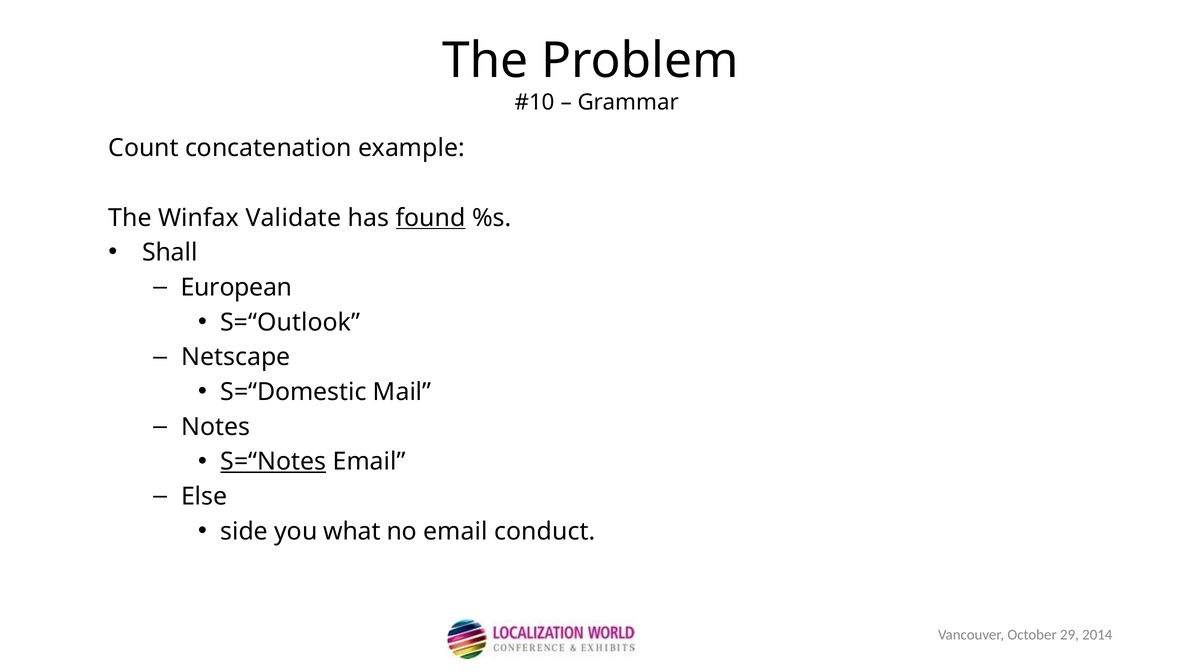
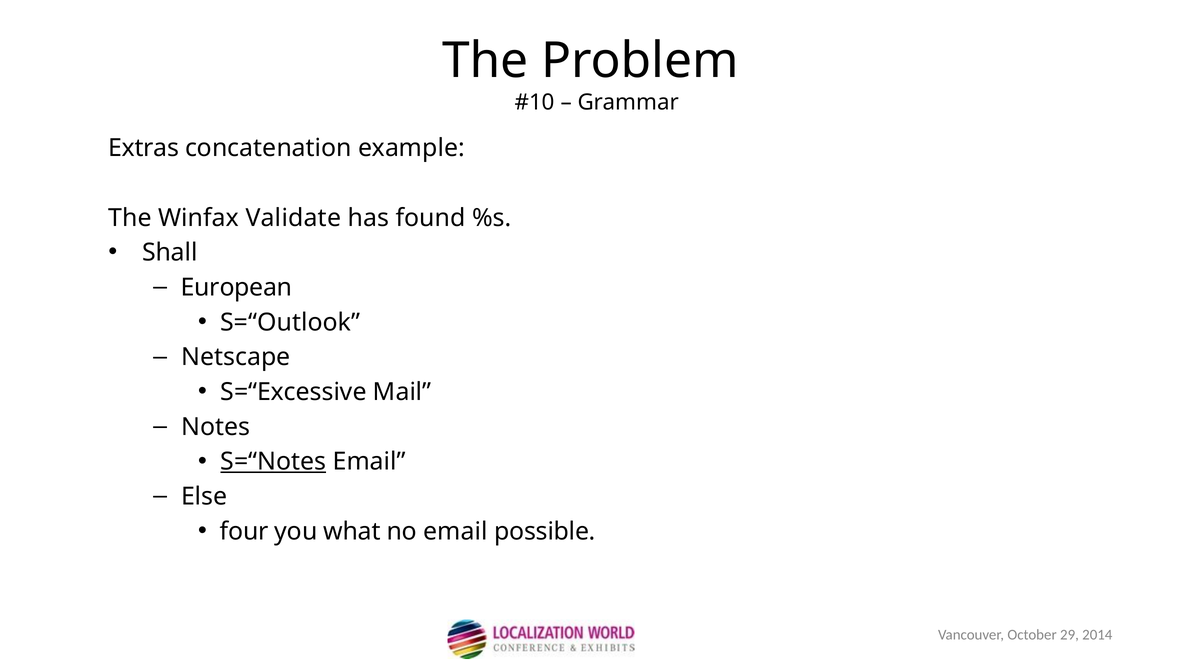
Count: Count -> Extras (144, 148)
found underline: present -> none (431, 218)
S=“Domestic: S=“Domestic -> S=“Excessive (293, 392)
side: side -> four (244, 531)
conduct: conduct -> possible (545, 531)
